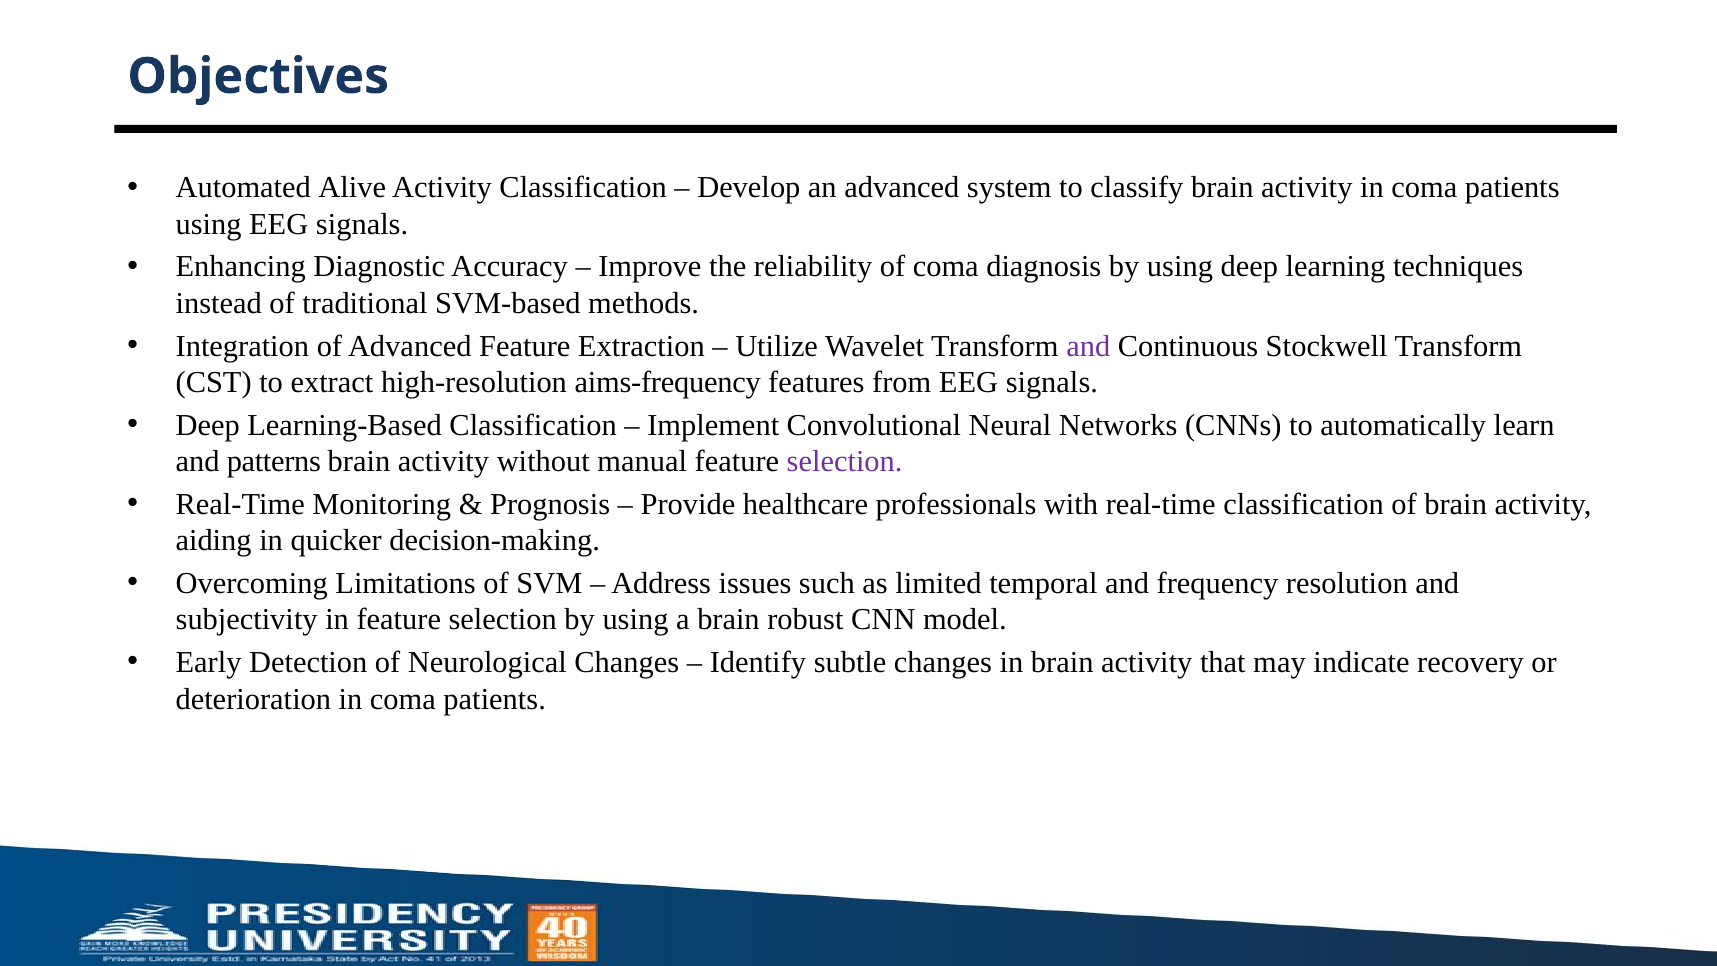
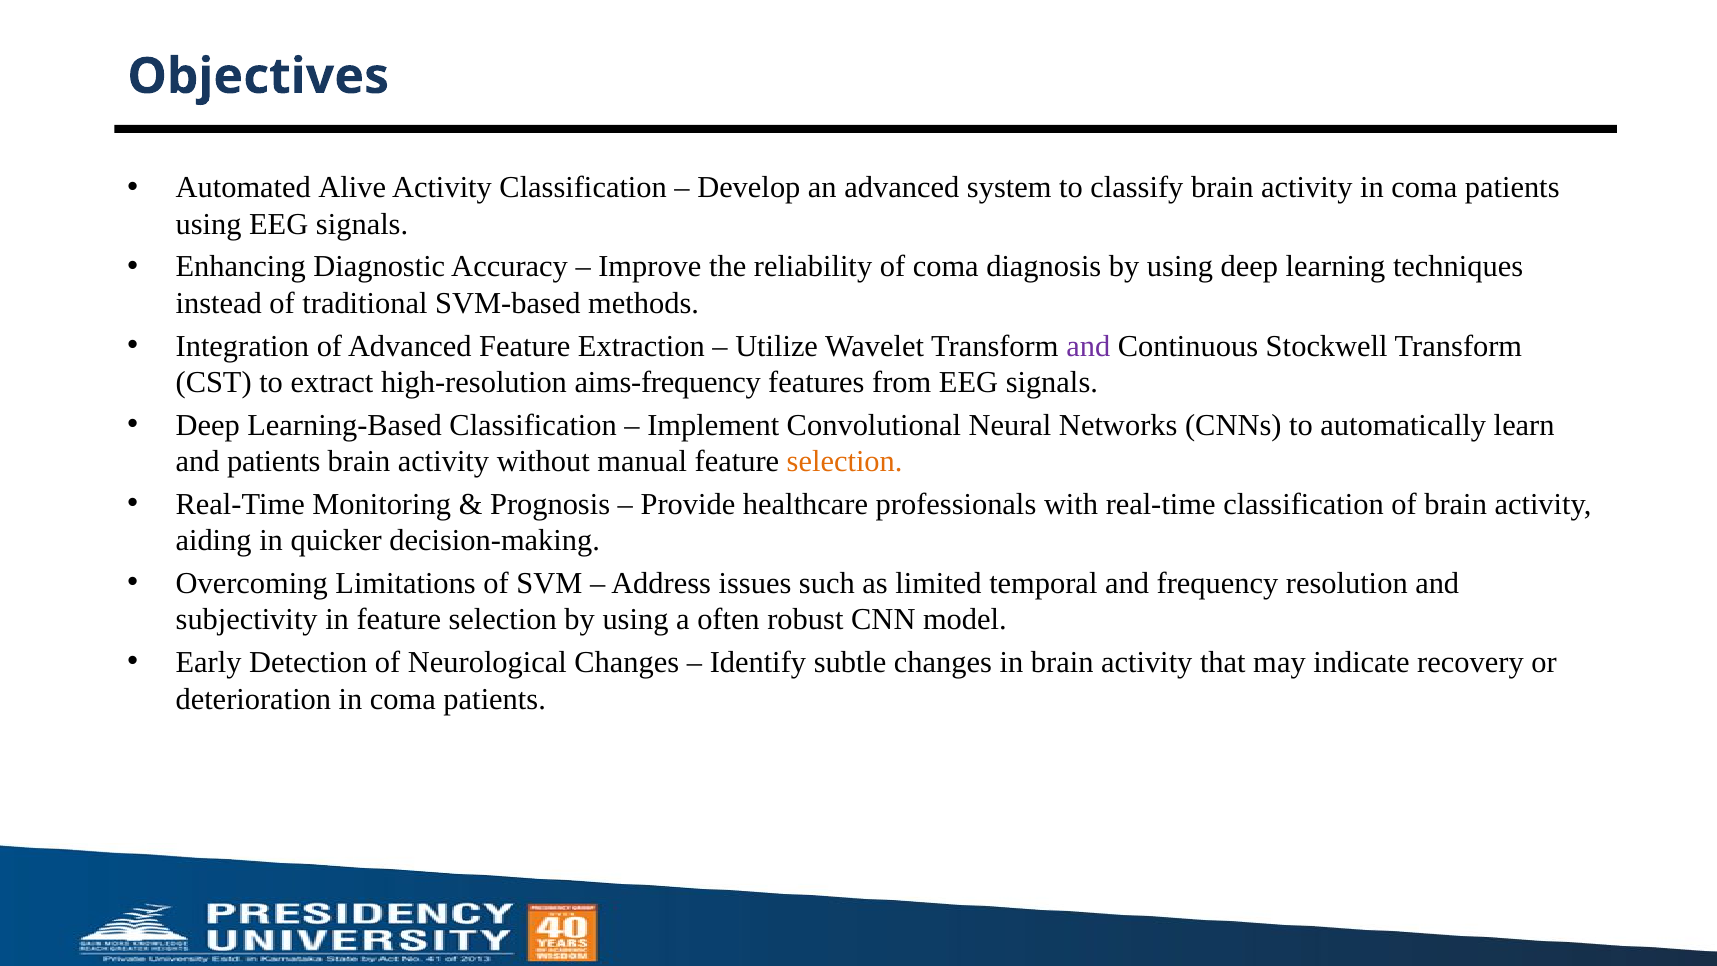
and patterns: patterns -> patients (274, 462)
selection colour: purple -> orange (845, 462)
a brain: brain -> often (728, 620)
